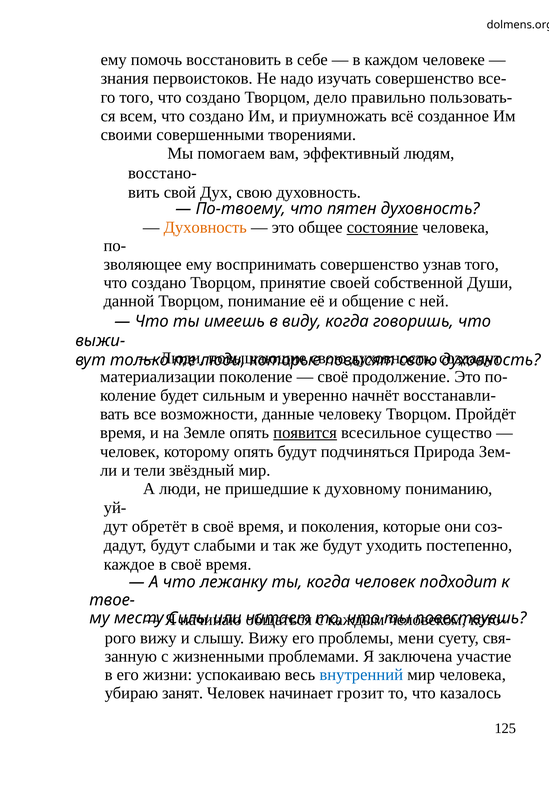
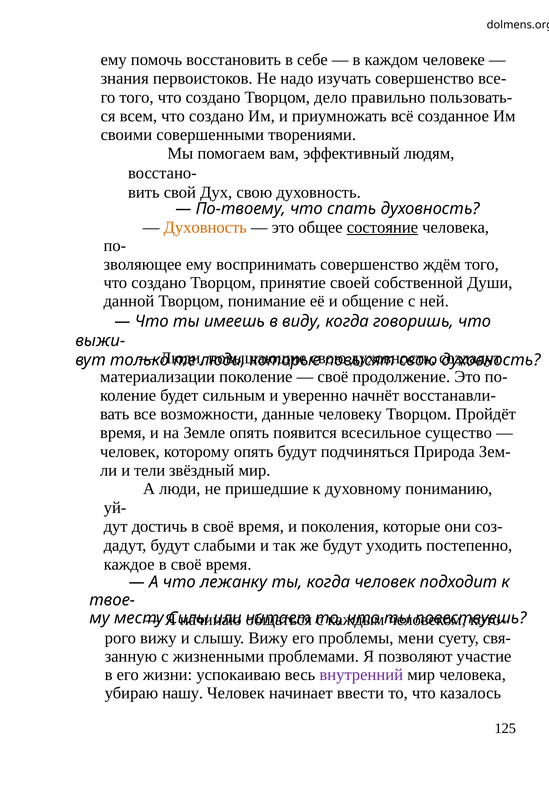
пятен: пятен -> спать (352, 209)
узнав: узнав -> ждём (442, 264)
появится underline: present -> none (305, 433)
обретёт: обретёт -> достичь (159, 526)
заключена: заключена -> позволяют (415, 656)
внутренний colour: blue -> purple (361, 675)
занят: занят -> нашу (183, 693)
грозит: грозит -> ввести (360, 693)
